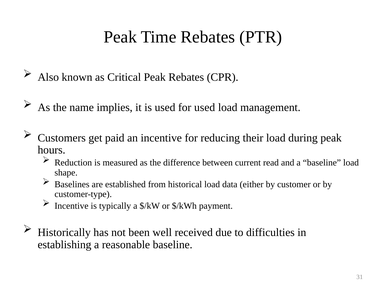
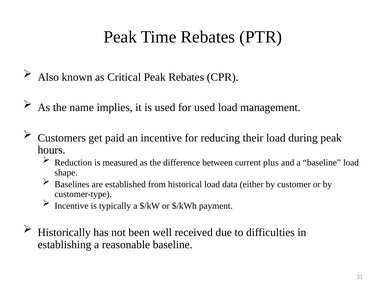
read: read -> plus (271, 162)
